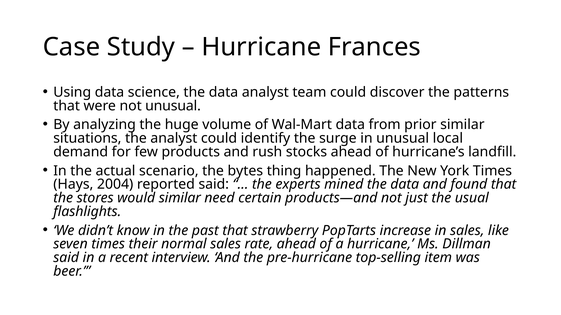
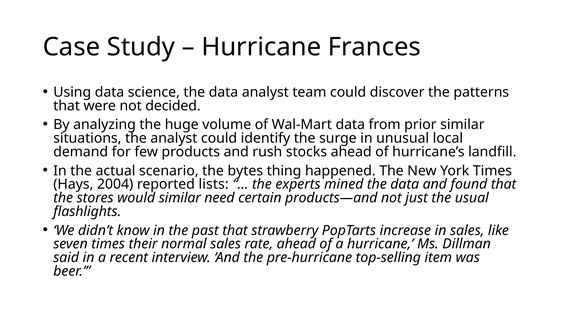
not unusual: unusual -> decided (173, 106)
reported said: said -> lists (214, 185)
